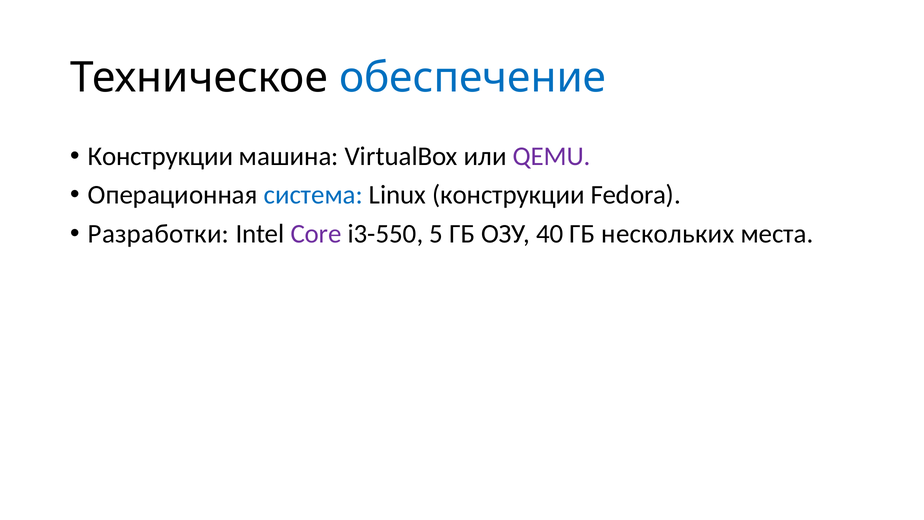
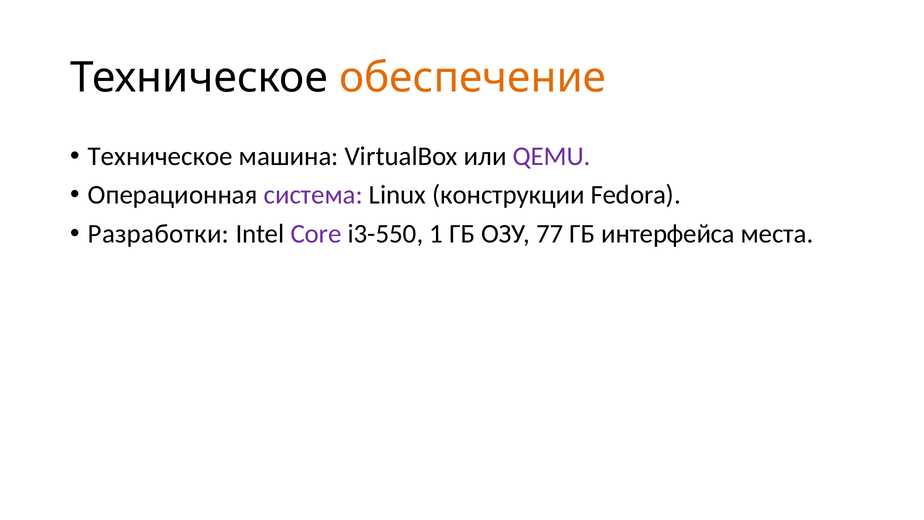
обеспечение colour: blue -> orange (473, 78)
Конструкции: Конструкции -> Техническое (160, 156)
система colour: blue -> purple (313, 195)
5: 5 -> 1 (436, 234)
40: 40 -> 77 (550, 234)
нескольких: нескольких -> интерфейса (668, 234)
